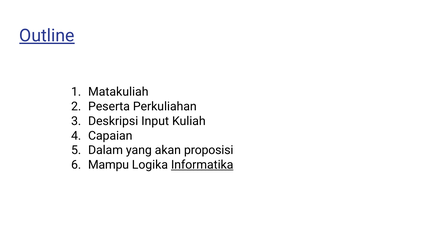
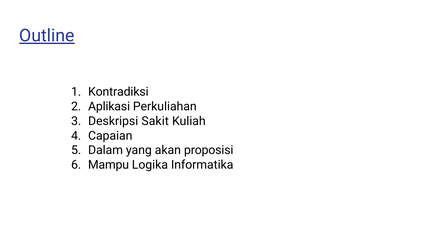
Matakuliah: Matakuliah -> Kontradiksi (118, 92)
Peserta: Peserta -> Aplikasi (109, 107)
Input: Input -> Sakit (155, 121)
Informatika underline: present -> none (202, 165)
